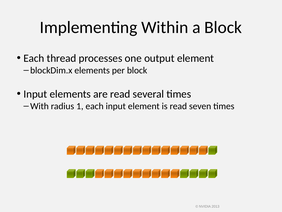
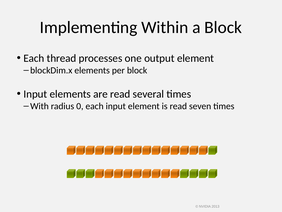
1: 1 -> 0 (80, 106)
